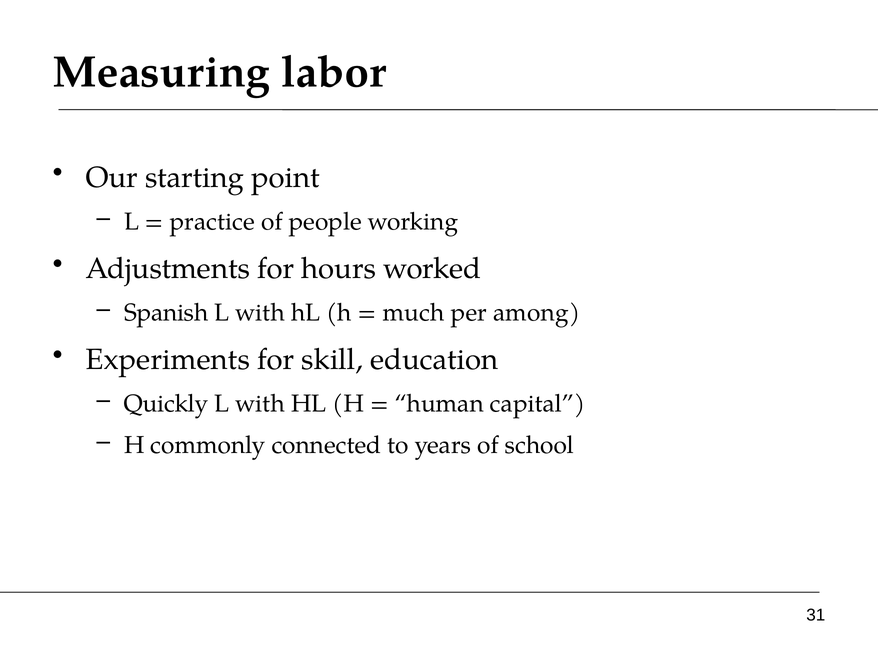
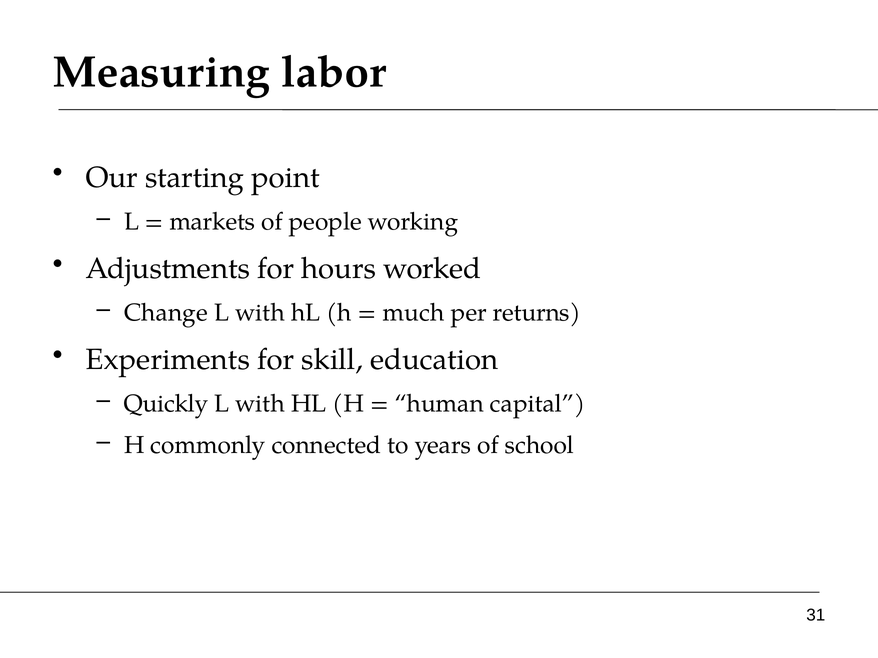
practice: practice -> markets (212, 222)
Spanish: Spanish -> Change (166, 313)
among: among -> returns (537, 313)
